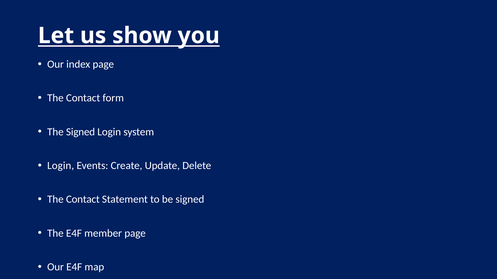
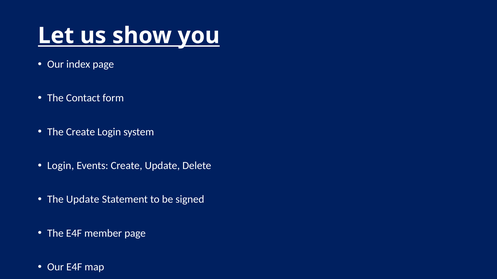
The Signed: Signed -> Create (81, 132)
Contact: Contact -> Update (83, 200)
